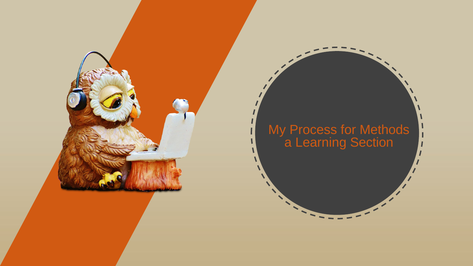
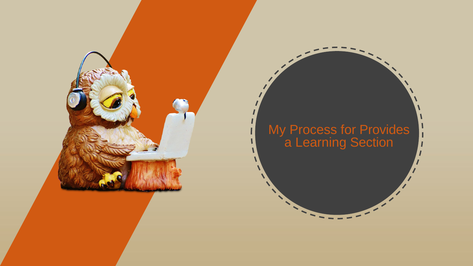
Methods: Methods -> Provides (385, 130)
